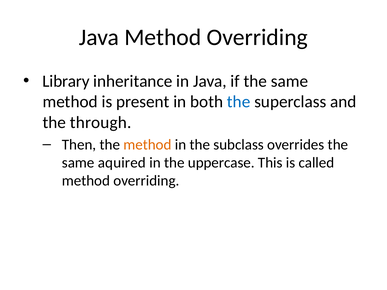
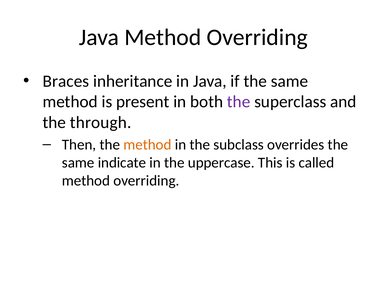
Library: Library -> Braces (66, 81)
the colour: blue -> purple (239, 102)
aquired: aquired -> indicate (122, 163)
